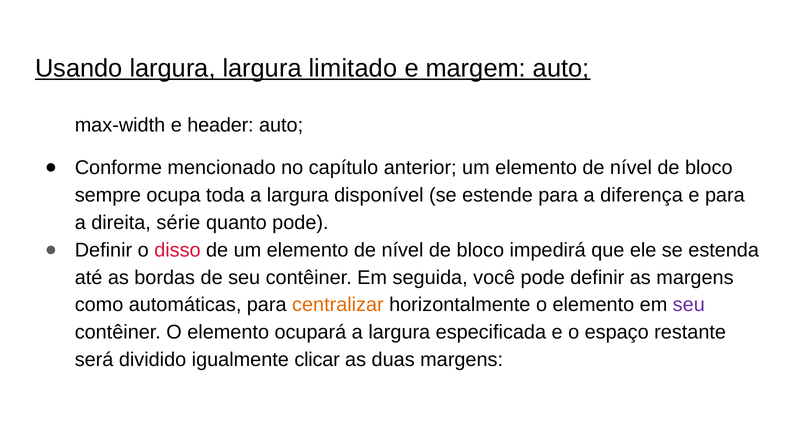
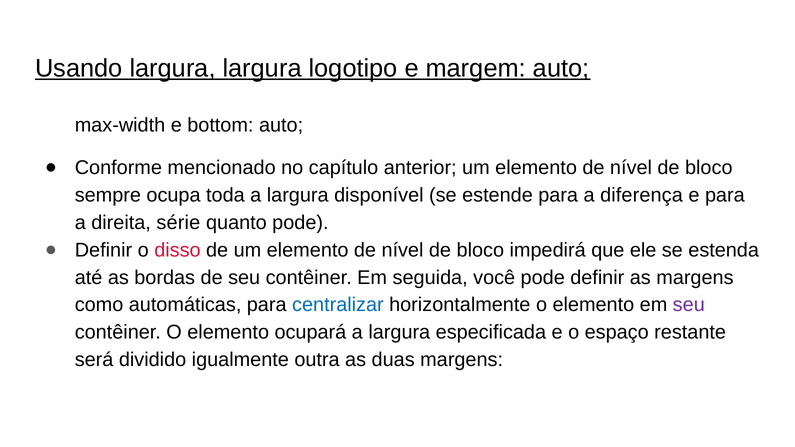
limitado: limitado -> logotipo (353, 68)
header: header -> bottom (220, 125)
centralizar colour: orange -> blue (338, 305)
clicar: clicar -> outra (317, 360)
